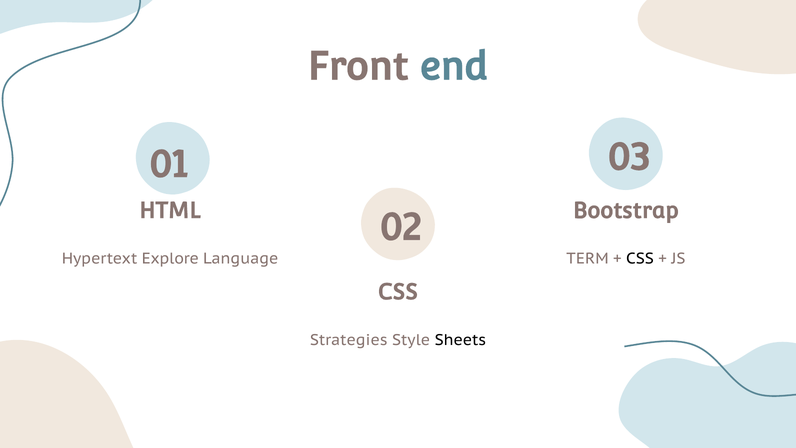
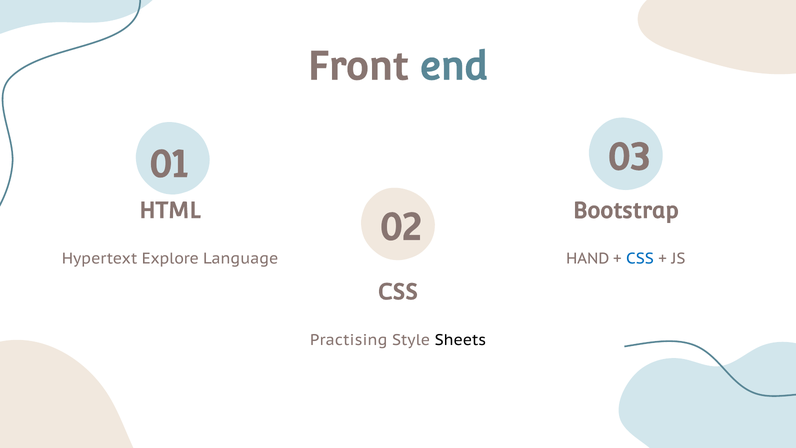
TERM: TERM -> HAND (588, 259)
CSS colour: black -> blue (640, 259)
Strategies: Strategies -> Practising (349, 340)
